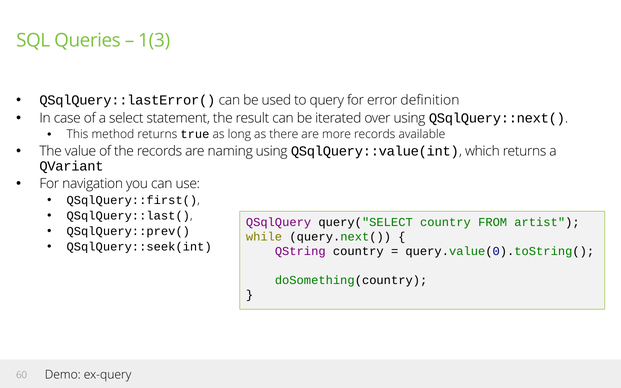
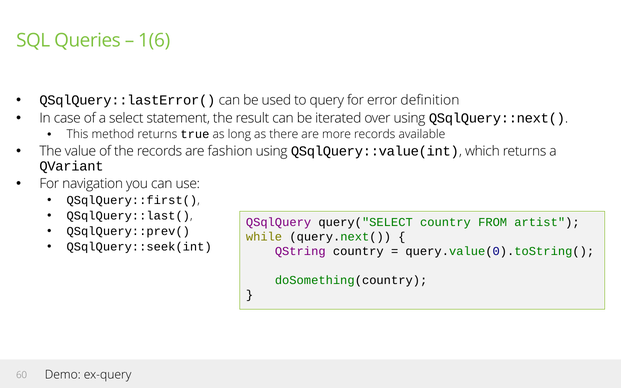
1(3: 1(3 -> 1(6 (154, 40)
naming: naming -> fashion (230, 151)
